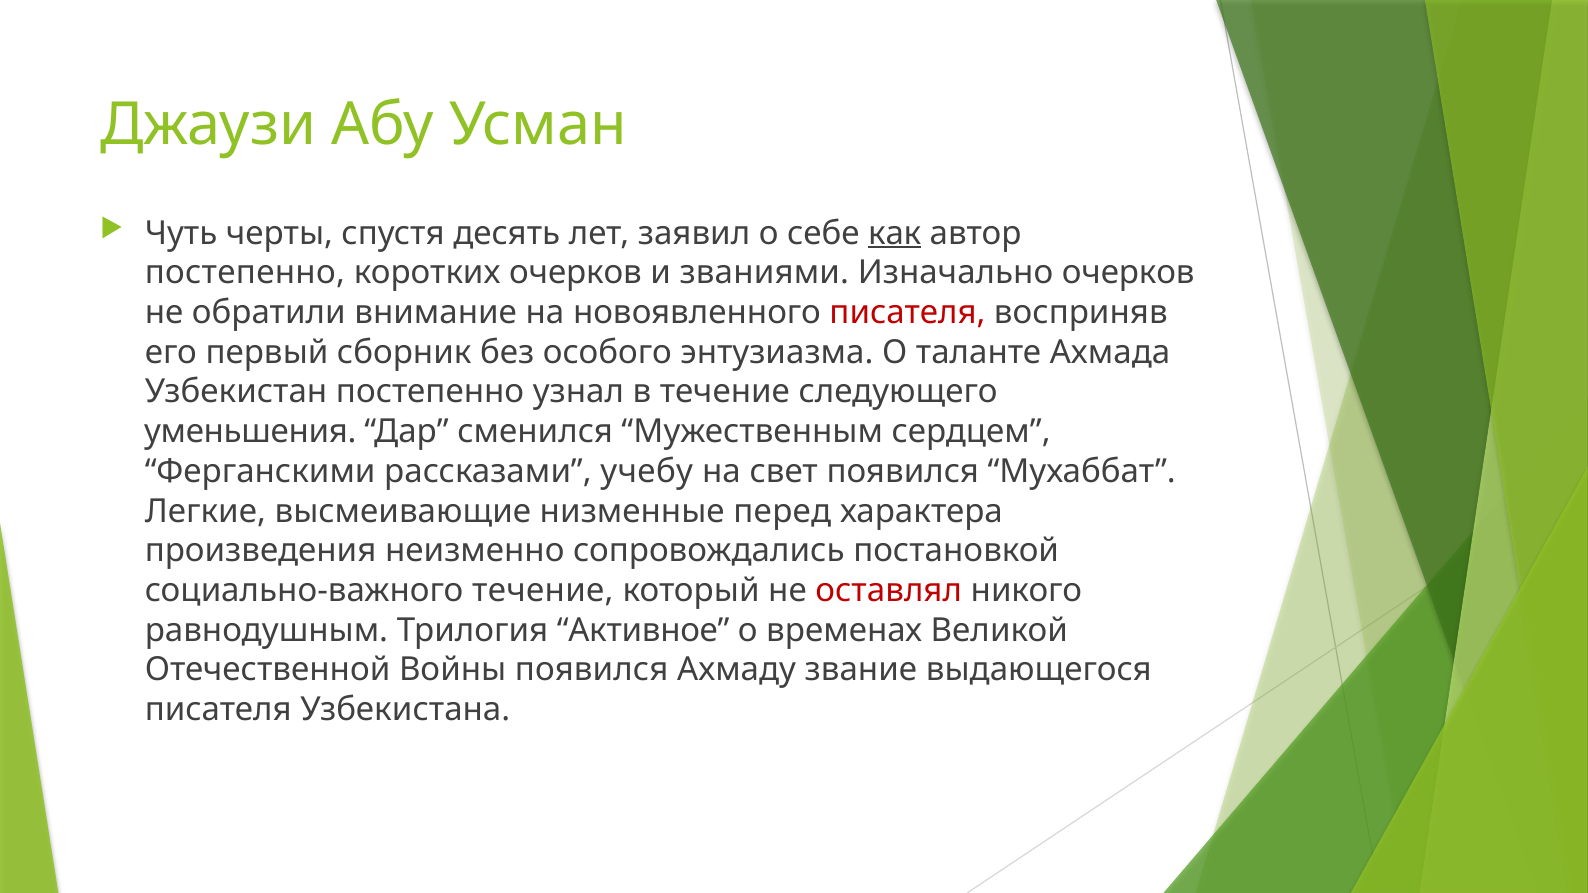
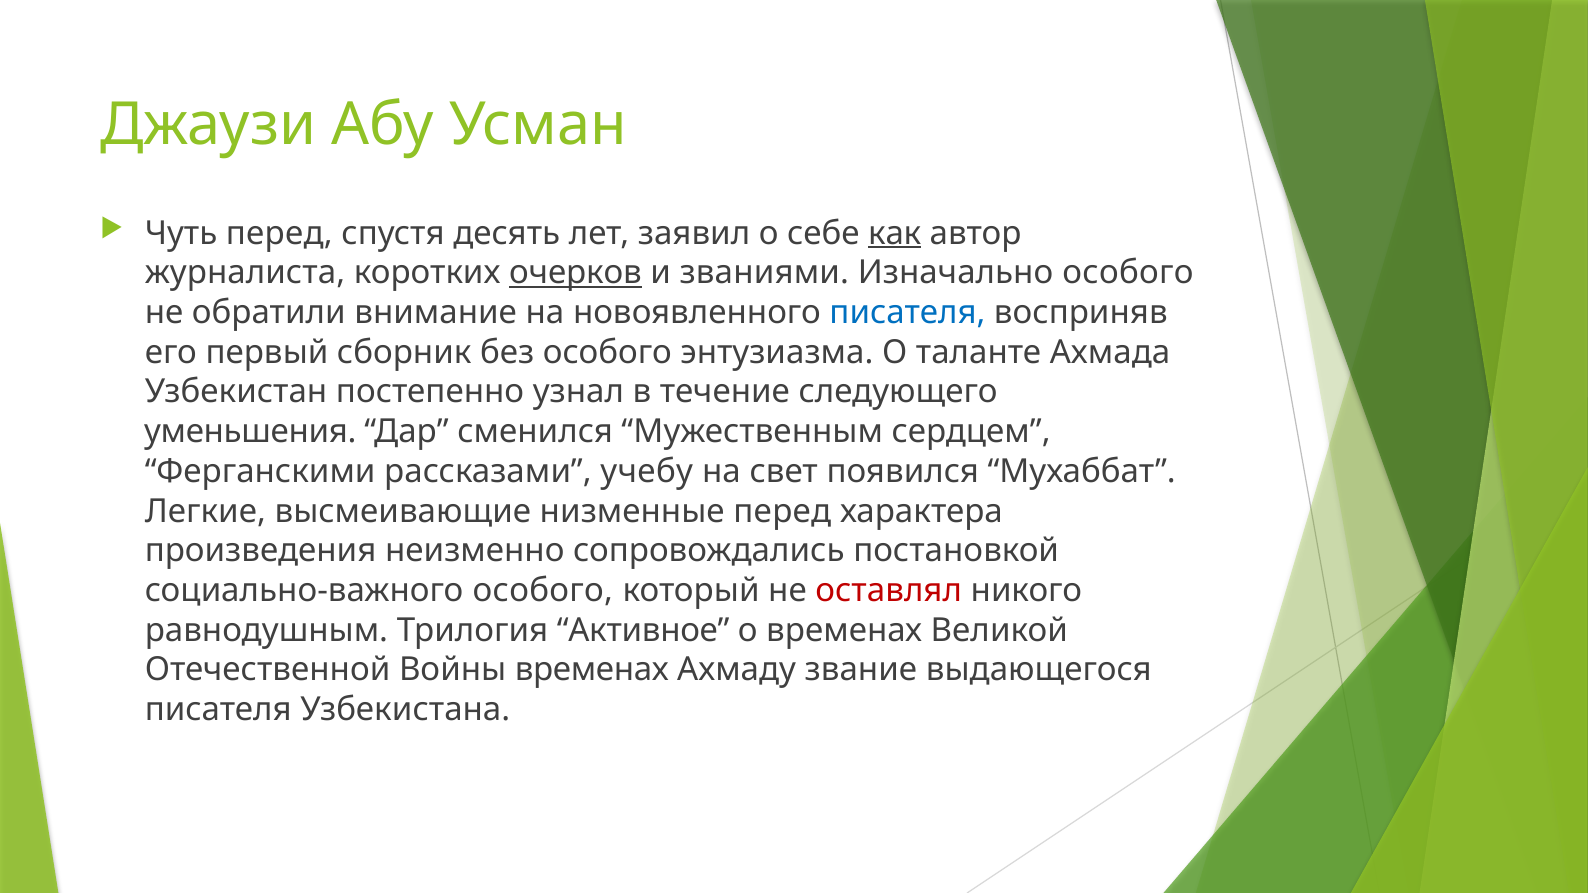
Чуть черты: черты -> перед (279, 233)
постепенно: постепенно -> журналиста (245, 273)
очерков underline: none -> present (576, 273)
Изначально очерков: очерков -> особого (1128, 273)
писателя colour: red -> blue (907, 313)
социально-важного течение: течение -> особого (543, 591)
Войны появился: появился -> временах (592, 670)
